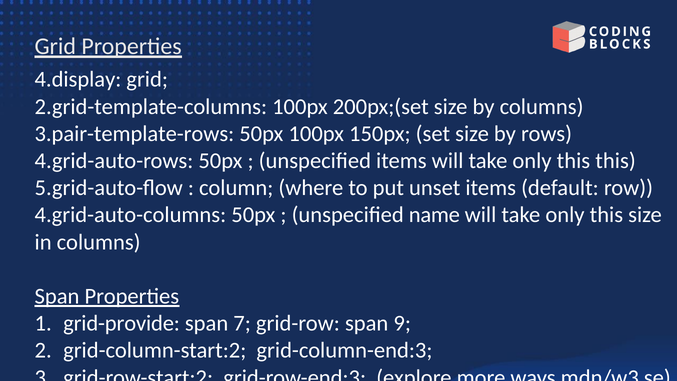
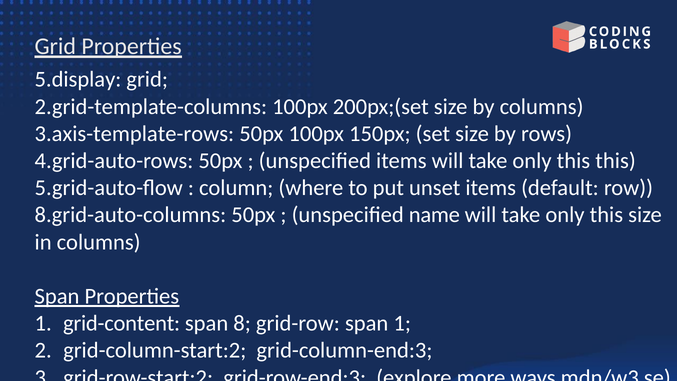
4.display: 4.display -> 5.display (78, 79)
3.pair-template-rows: 3.pair-template-rows -> 3.axis-template-rows (134, 134)
4.grid-auto-columns: 4.grid-auto-columns -> 8.grid-auto-columns (130, 215)
grid-provide: grid-provide -> grid-content (122, 323)
7: 7 -> 8 (242, 323)
span 9: 9 -> 1 (402, 323)
